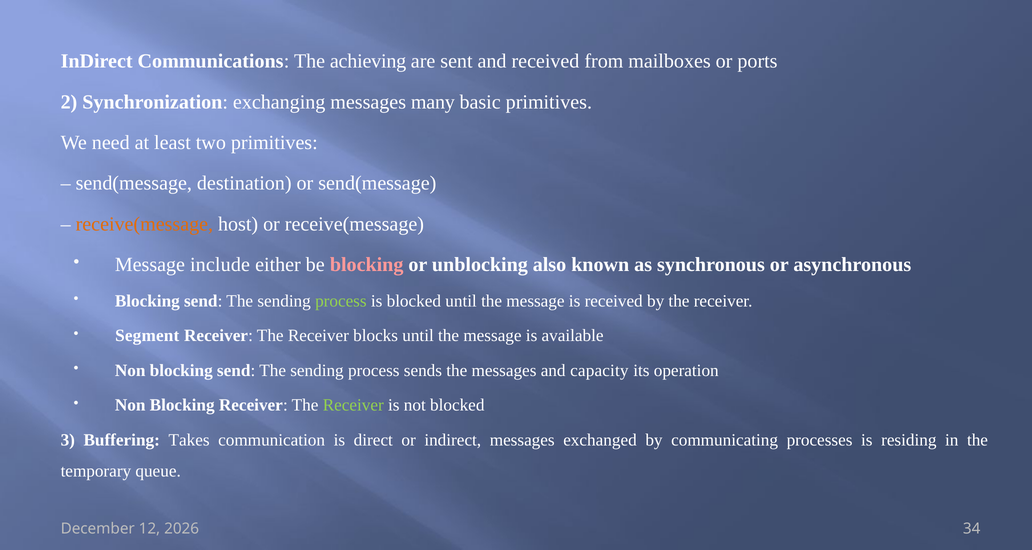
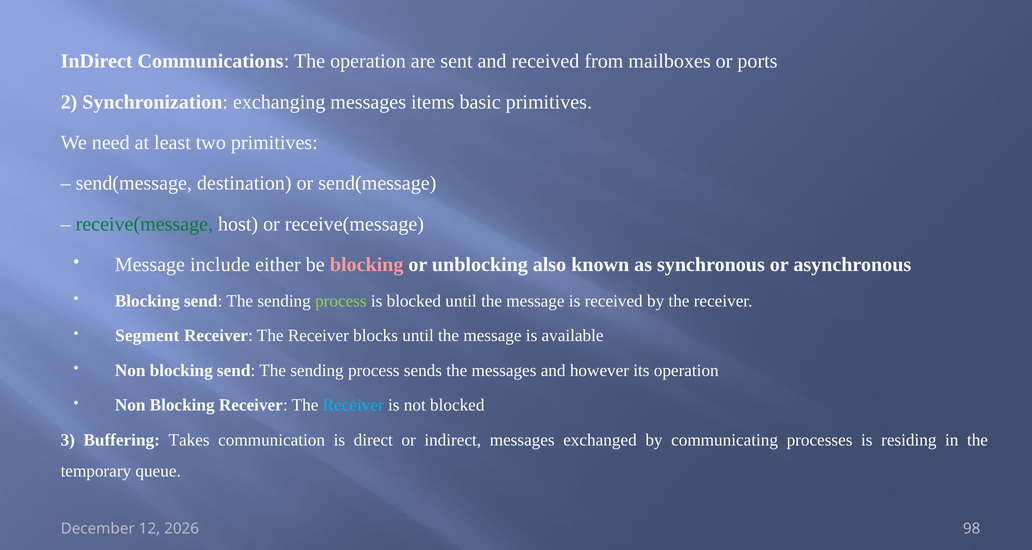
The achieving: achieving -> operation (368, 61)
many: many -> items (433, 102)
receive(message colour: orange -> green (144, 224)
capacity: capacity -> however (599, 371)
Receiver colour: light green -> light blue (353, 405)
34: 34 -> 98 (972, 529)
